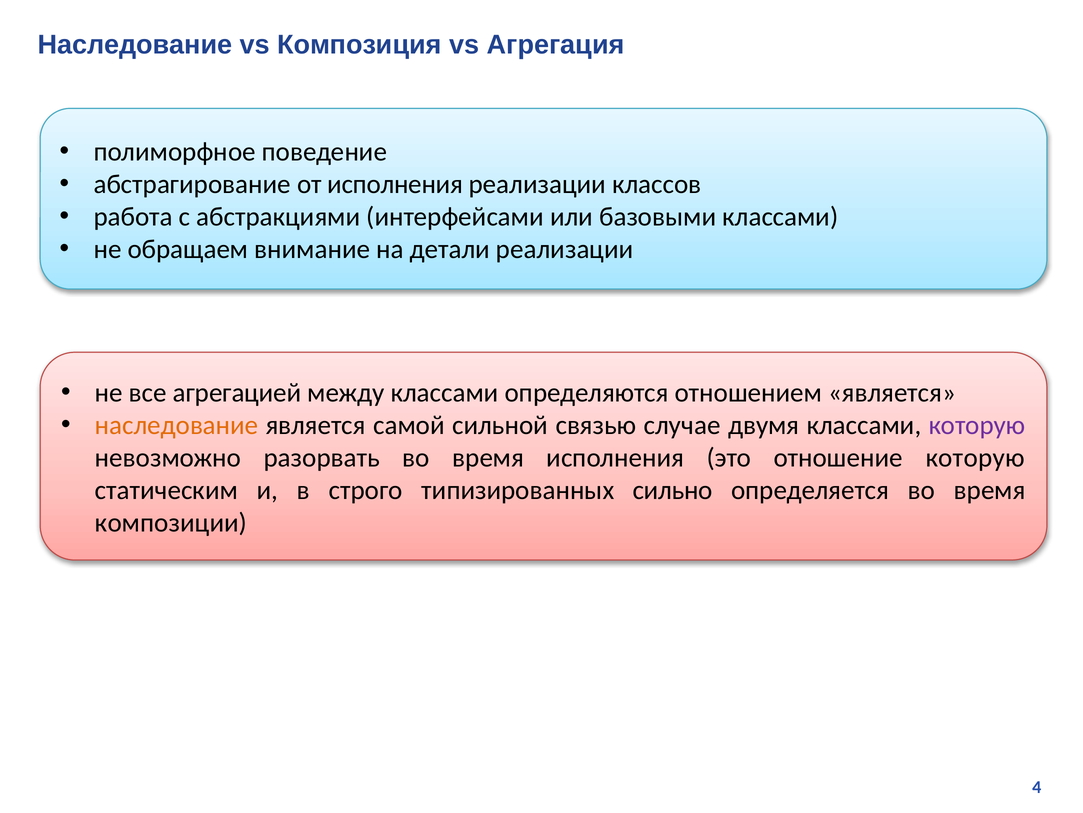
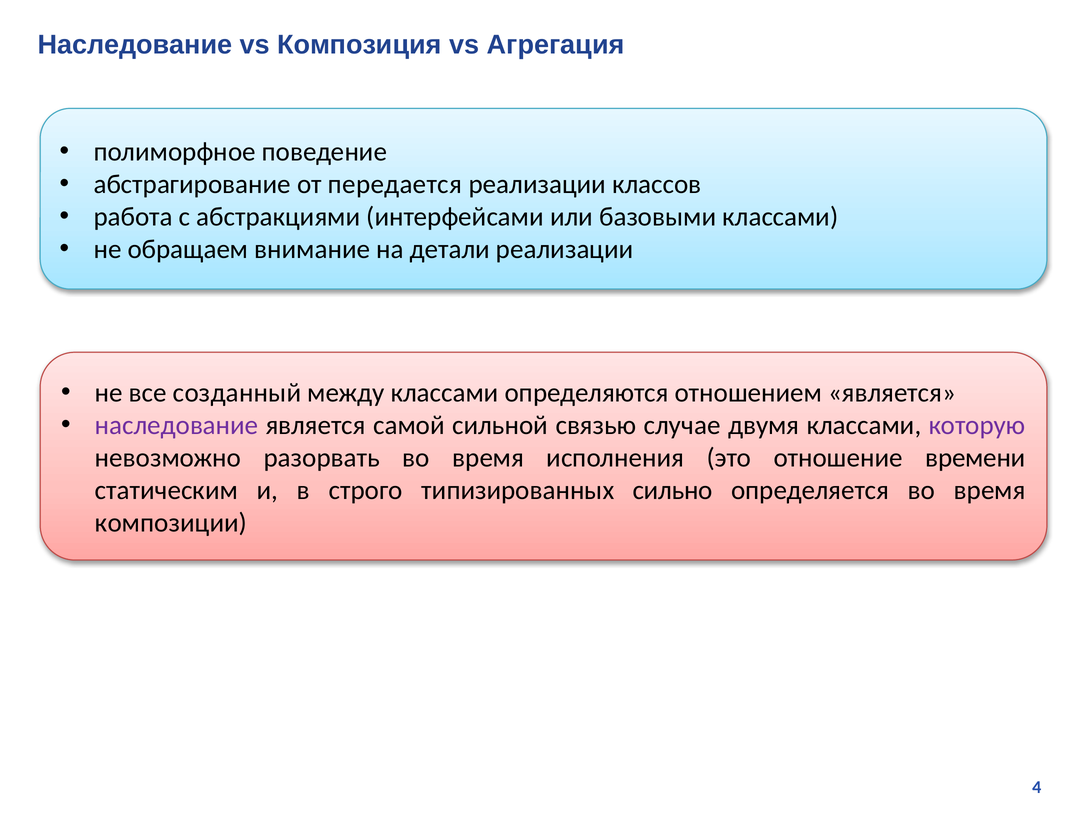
от исполнения: исполнения -> передается (395, 184)
агрегацией: агрегацией -> созданный (237, 393)
наследование colour: orange -> purple (177, 425)
отношение которую: которую -> времени (975, 458)
